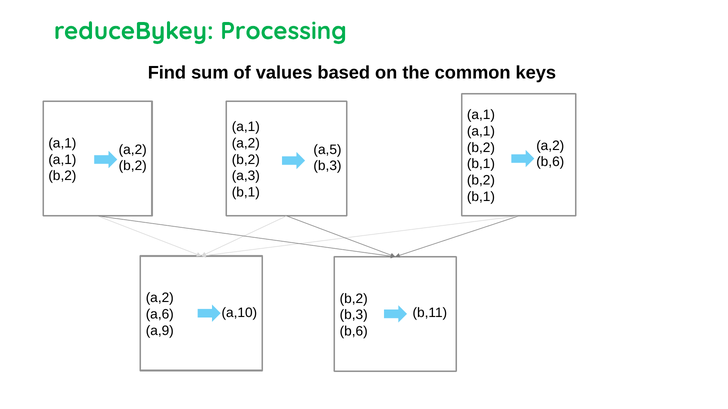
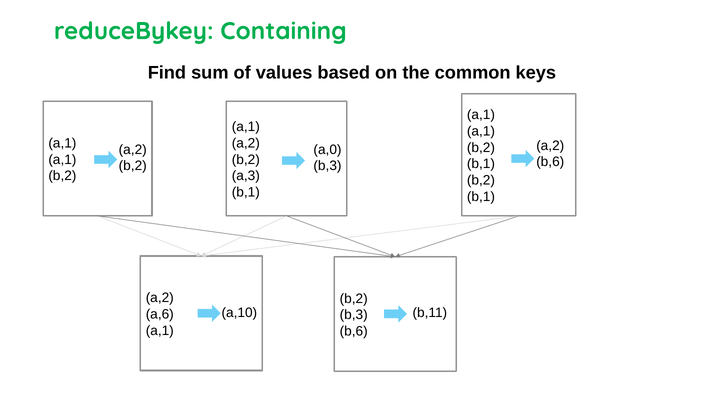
Processing: Processing -> Containing (283, 31)
a,5: a,5 -> a,0 (327, 150)
a,9: a,9 -> a,1 (160, 331)
